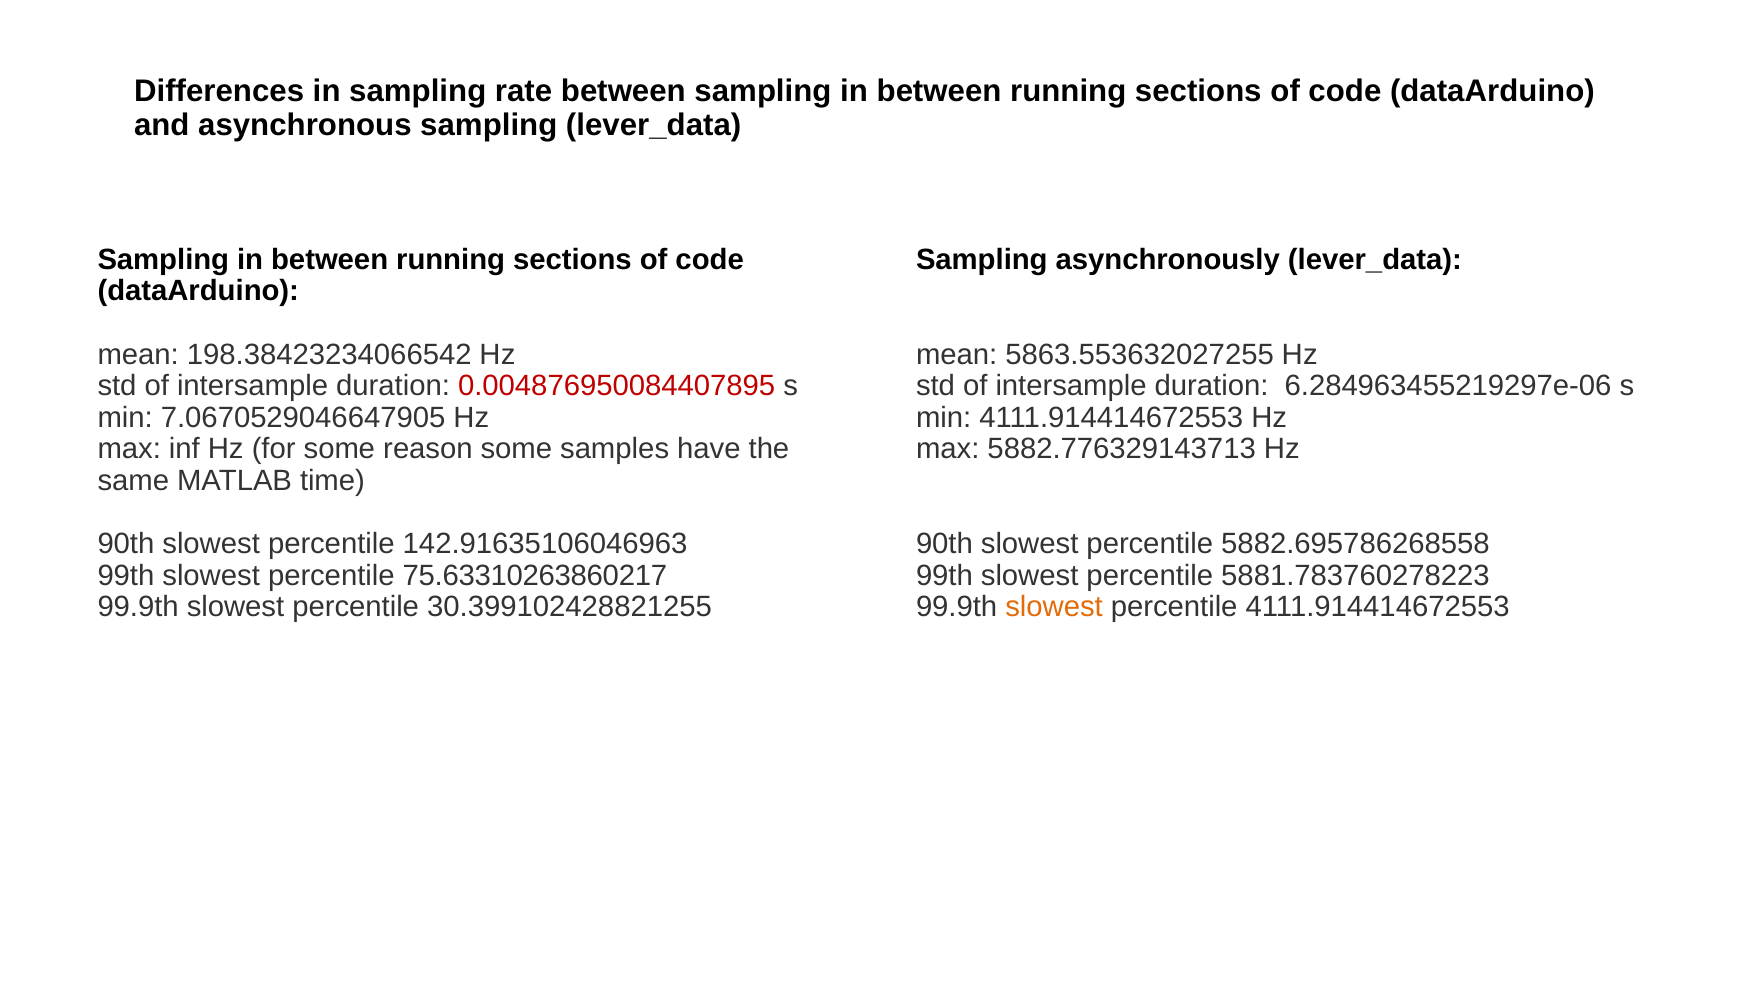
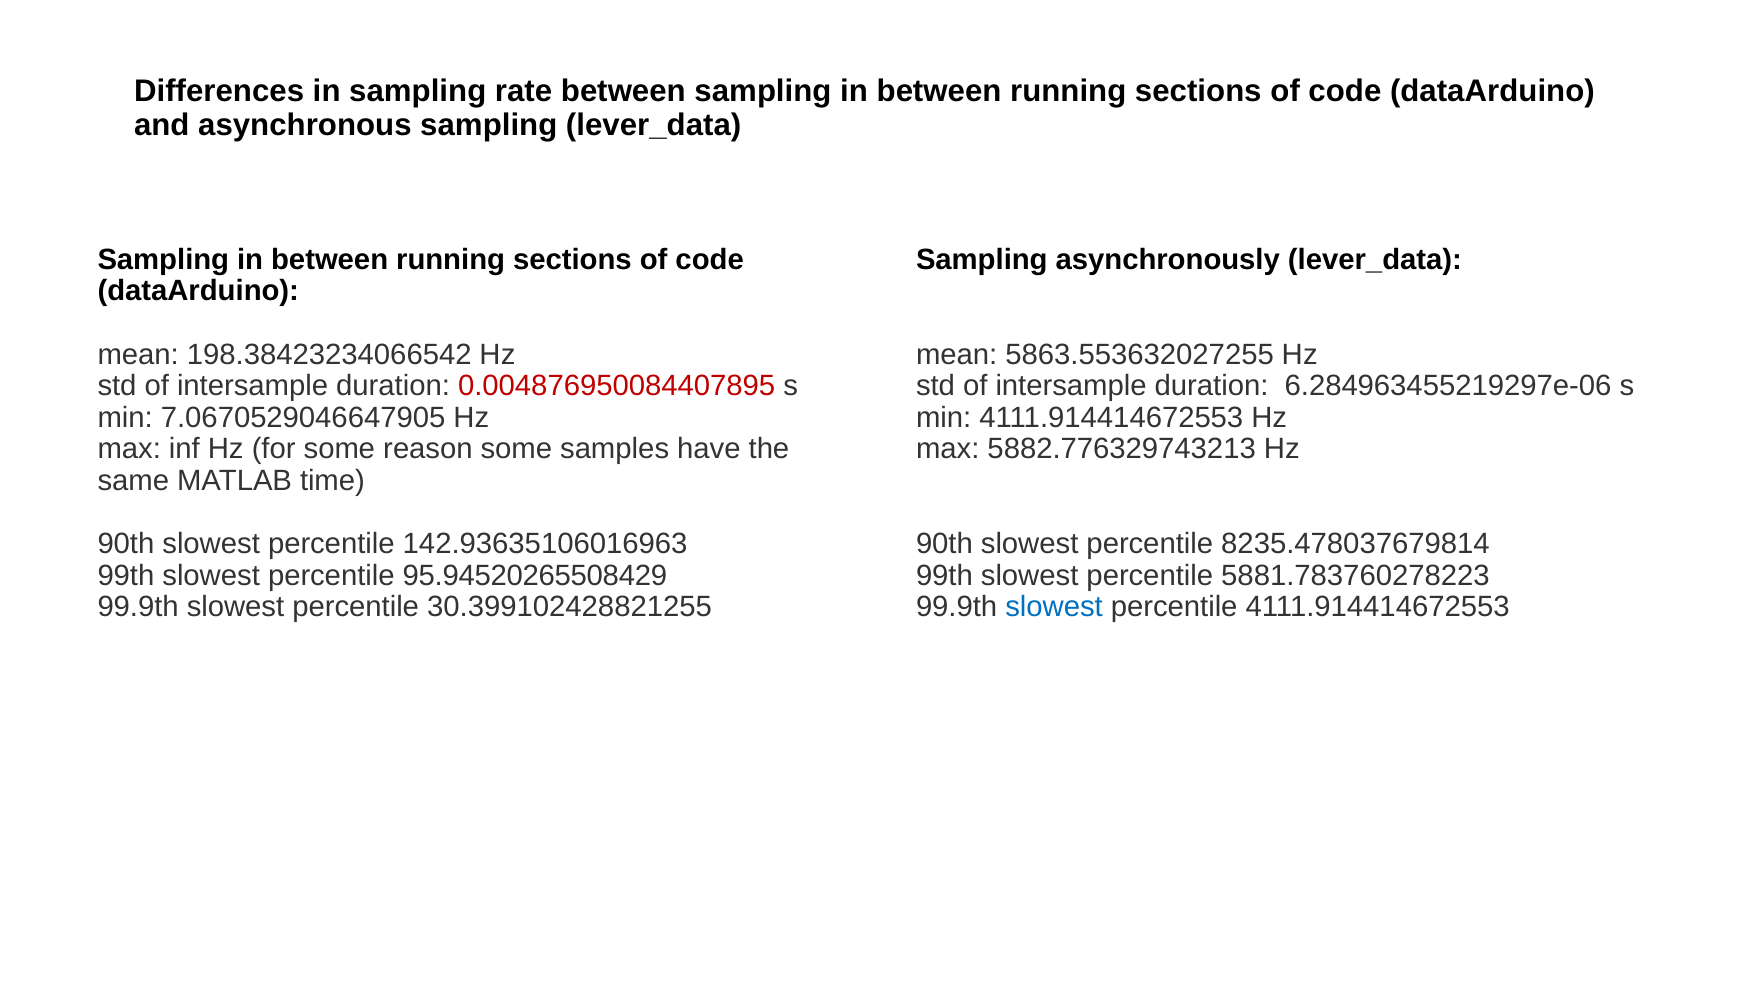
5882.776329143713: 5882.776329143713 -> 5882.776329743213 (1122, 449)
142.91635106046963: 142.91635106046963 -> 142.93635106016963 (545, 544)
5882.695786268558: 5882.695786268558 -> 8235.478037679814 (1355, 544)
75.63310263860217: 75.63310263860217 -> 95.94520265508429 (535, 576)
slowest colour: orange -> blue (1054, 607)
